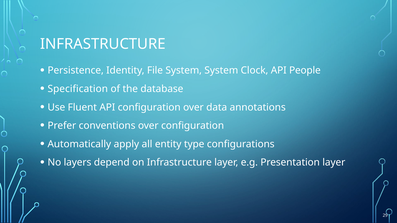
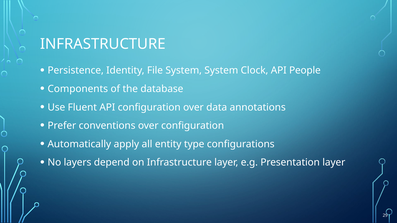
Specification: Specification -> Components (78, 89)
